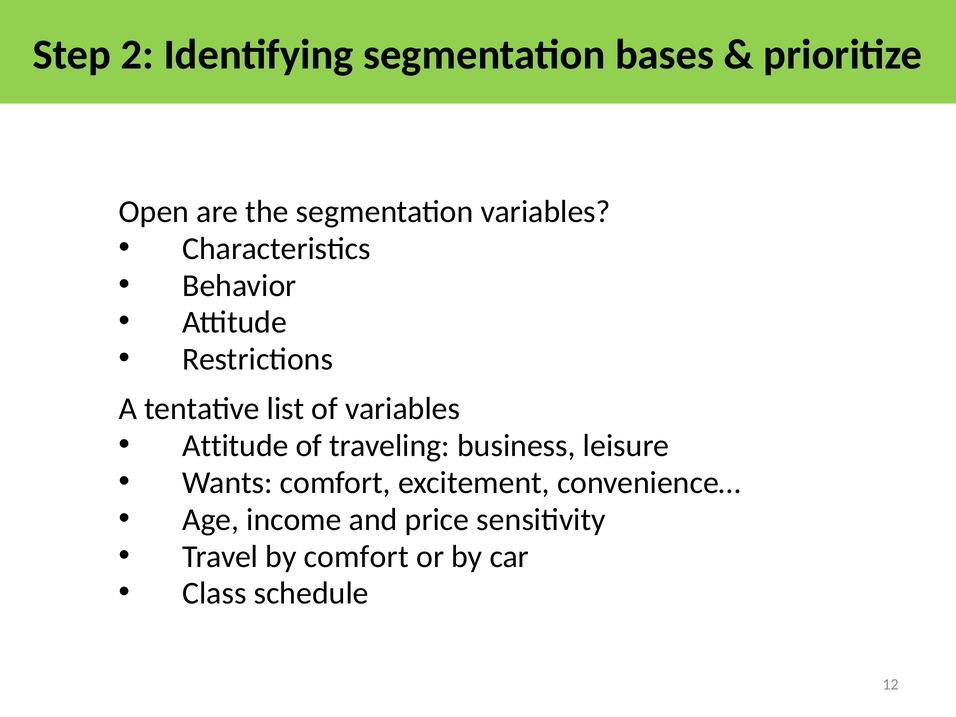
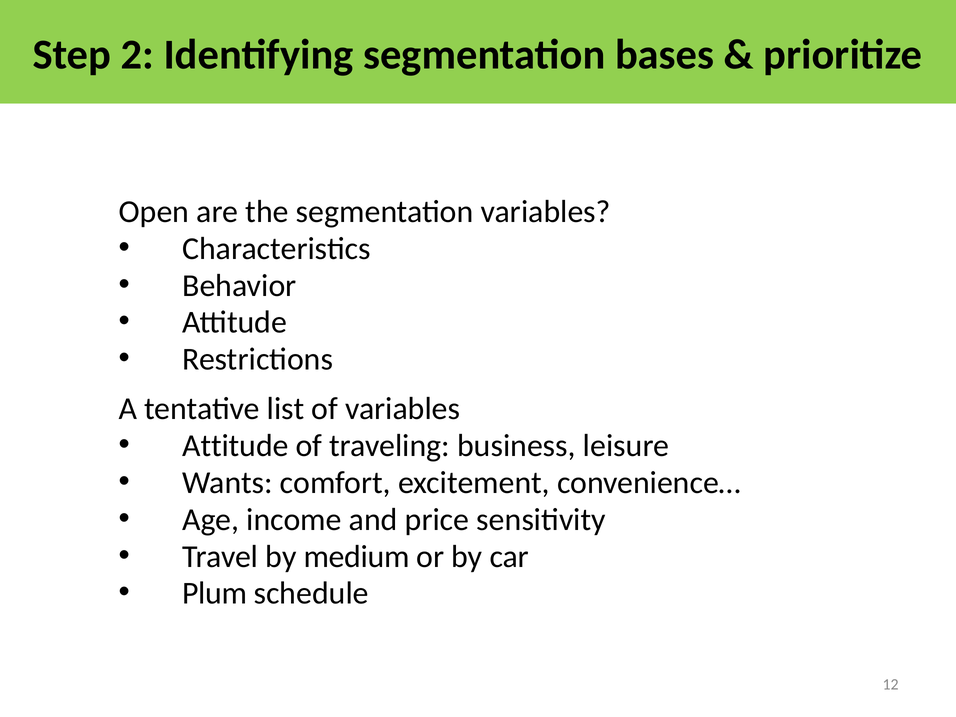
by comfort: comfort -> medium (357, 556)
Class: Class -> Plum (215, 593)
